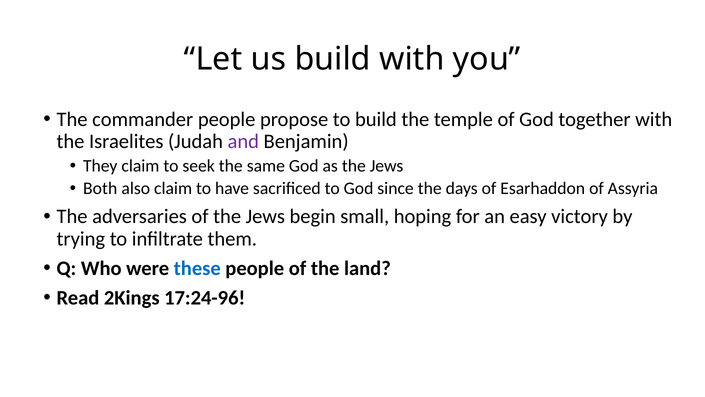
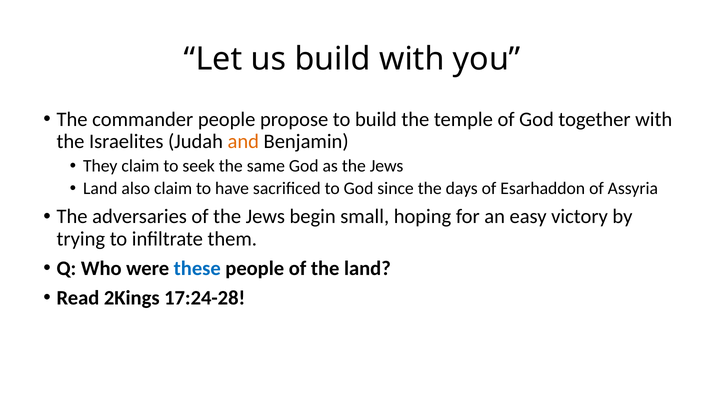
and colour: purple -> orange (243, 141)
Both: Both -> Land (100, 188)
17:24-96: 17:24-96 -> 17:24-28 (205, 298)
